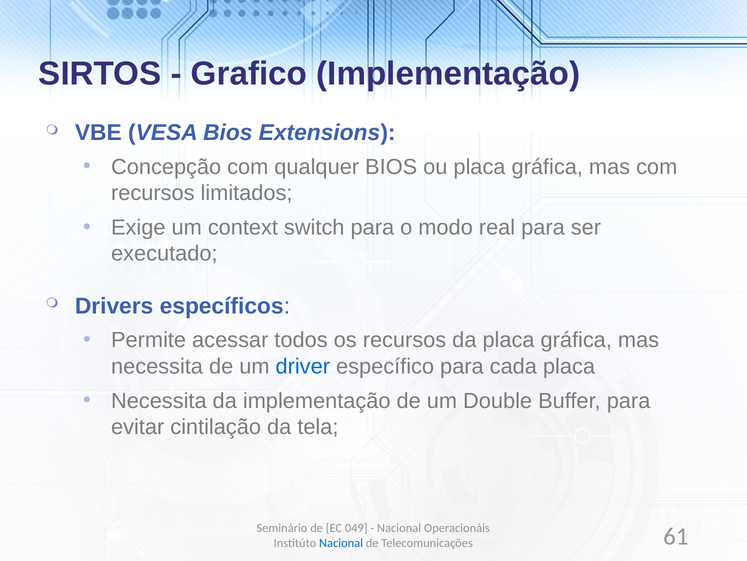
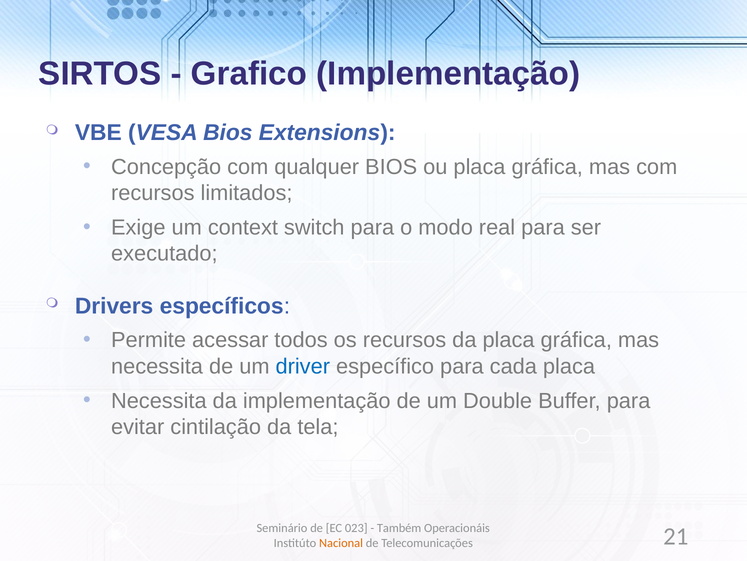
049: 049 -> 023 (356, 528)
Nacional: Nacional -> Também (399, 528)
Nacional colour: blue -> orange (341, 542)
61: 61 -> 21 (676, 536)
